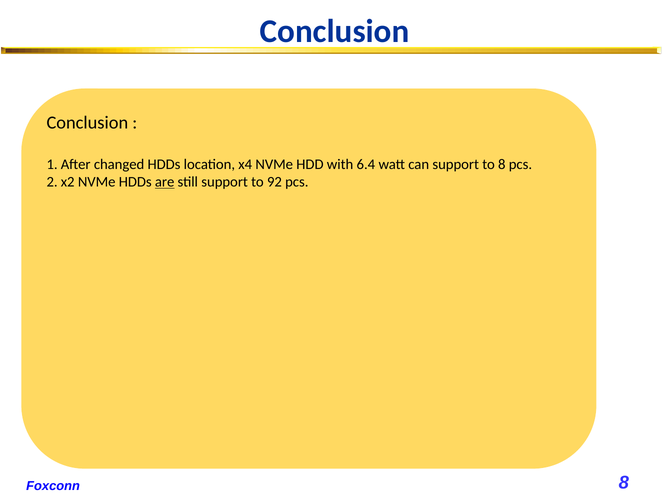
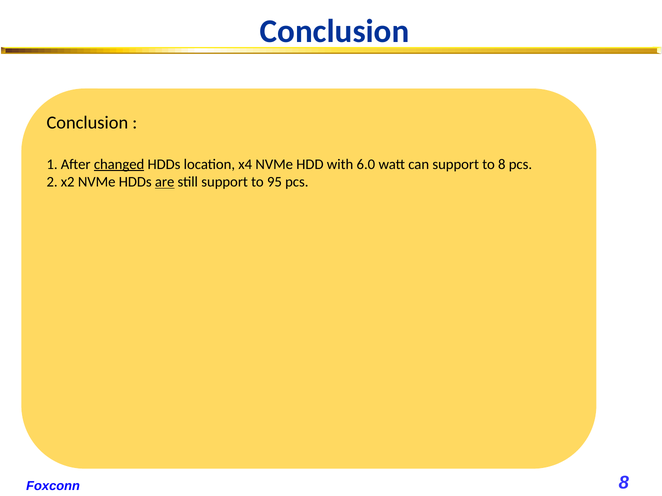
changed underline: none -> present (119, 164)
6.4: 6.4 -> 6.0 (366, 164)
92: 92 -> 95 (274, 182)
